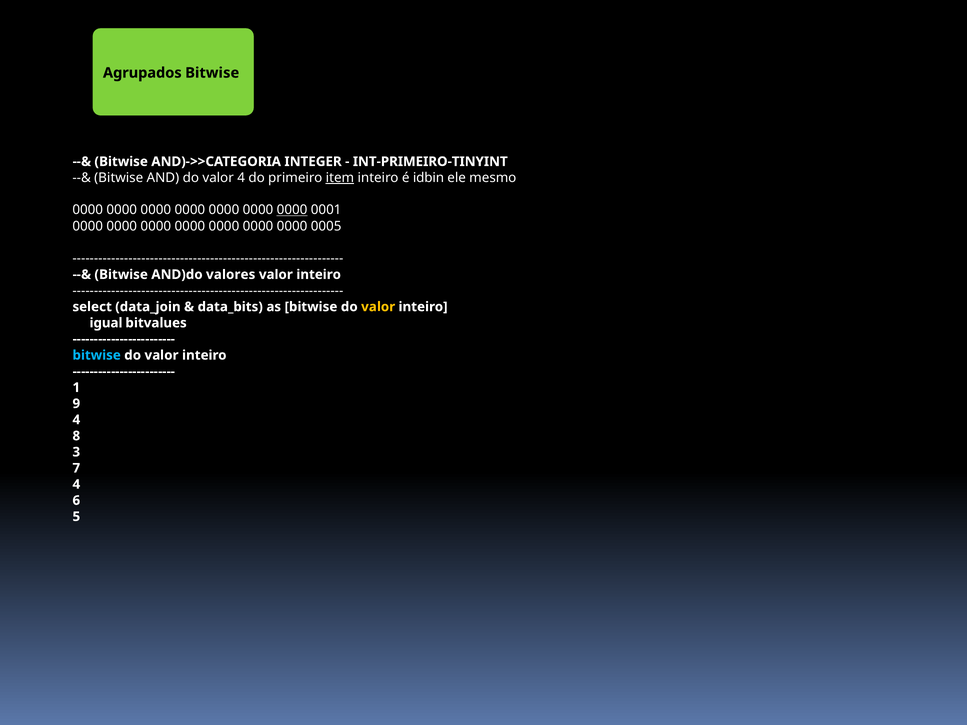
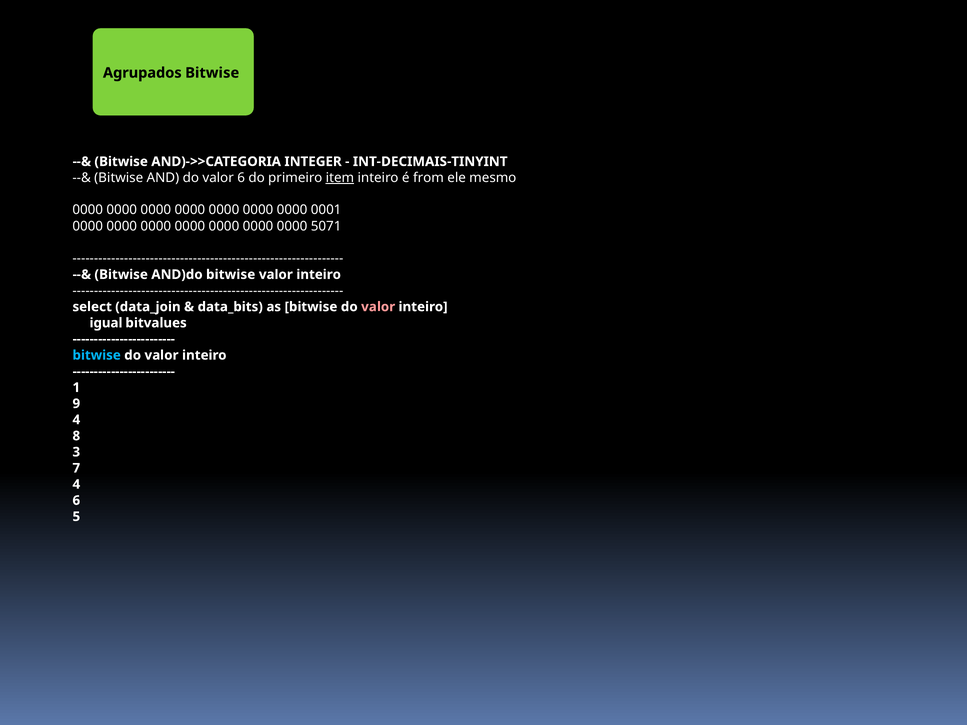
INT-PRIMEIRO-TINYINT: INT-PRIMEIRO-TINYINT -> INT-DECIMAIS-TINYINT (430, 162)
valor 4: 4 -> 6 (241, 178)
idbin: idbin -> from (428, 178)
0000 underline: present -> none (292, 210)
0005: 0005 -> 5071 (326, 226)
AND)do valores: valores -> bitwise (231, 275)
valor colour: yellow -> pink (378, 307)
